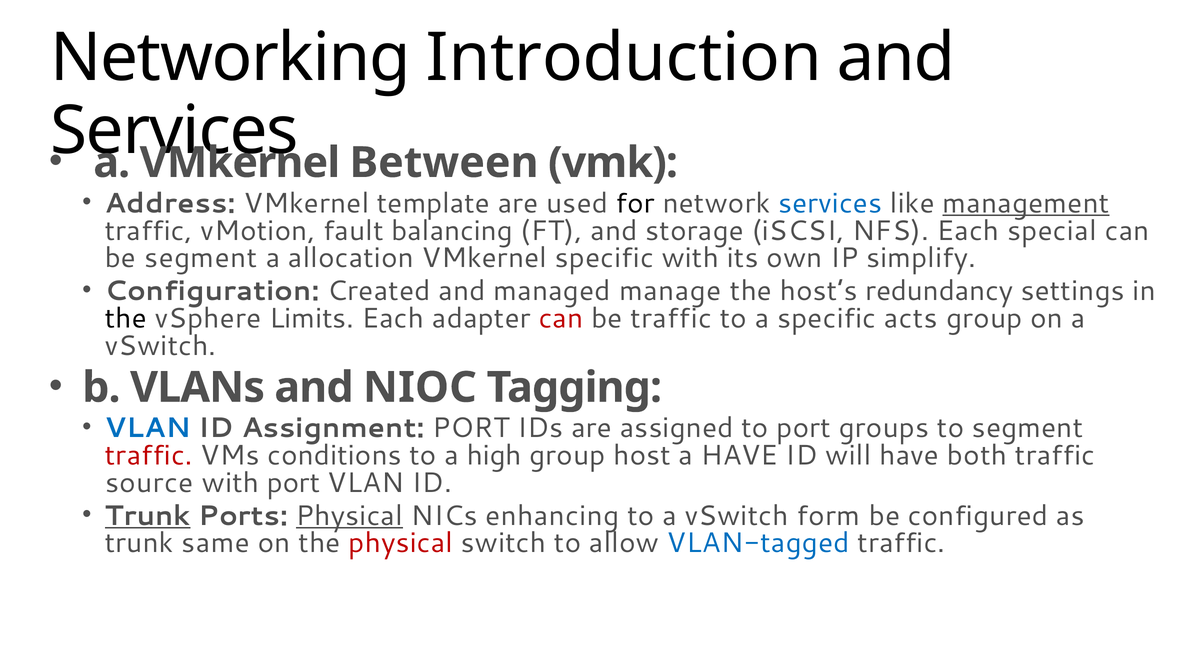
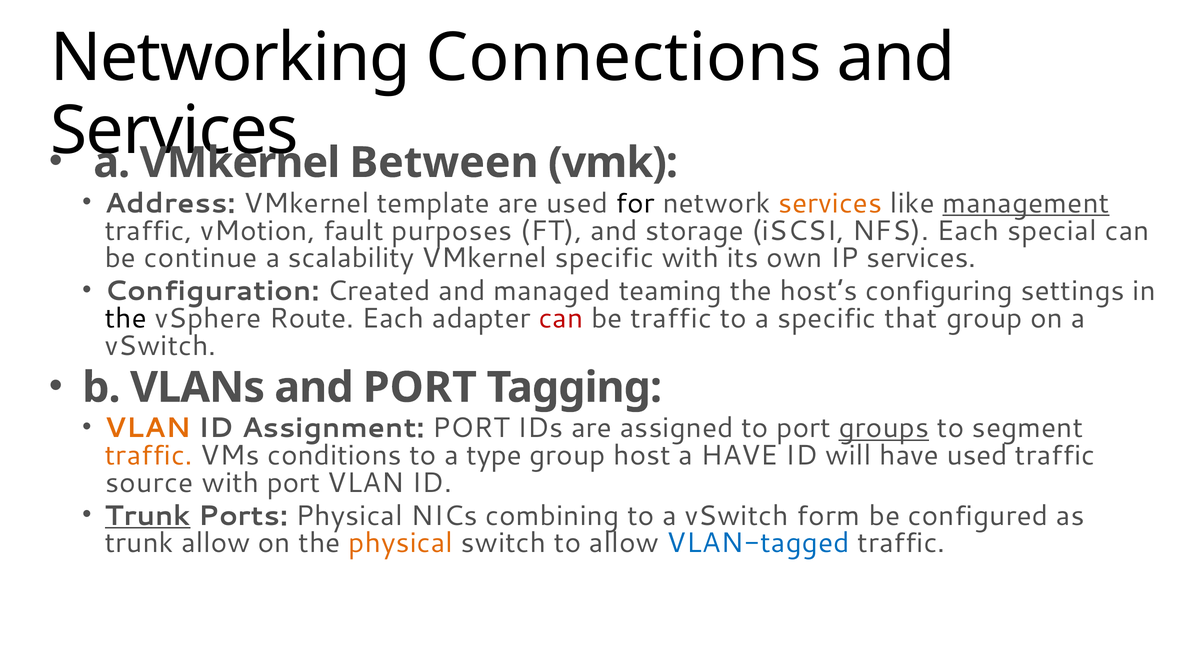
Introduction: Introduction -> Connections (624, 58)
services colour: blue -> orange (830, 203)
balancing: balancing -> purposes (452, 231)
be segment: segment -> continue (201, 258)
allocation: allocation -> scalability (351, 258)
IP simplify: simplify -> services (921, 258)
manage: manage -> teaming (670, 291)
redundancy: redundancy -> configuring (939, 291)
Limits: Limits -> Route (312, 318)
acts: acts -> that (911, 318)
and NIOC: NIOC -> PORT (420, 387)
VLAN colour: blue -> orange (148, 428)
groups underline: none -> present (884, 428)
traffic colour: red -> orange (149, 455)
high: high -> type (494, 455)
have both: both -> used (977, 455)
Physical underline: present -> none (349, 515)
enhancing: enhancing -> combining (552, 515)
trunk same: same -> allow (216, 543)
physical colour: red -> orange (401, 543)
